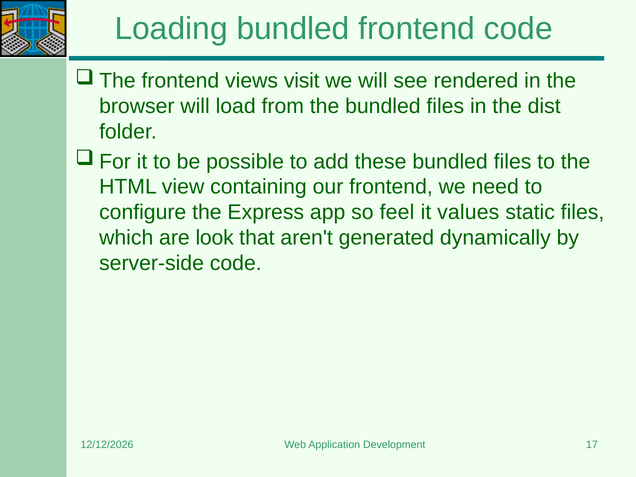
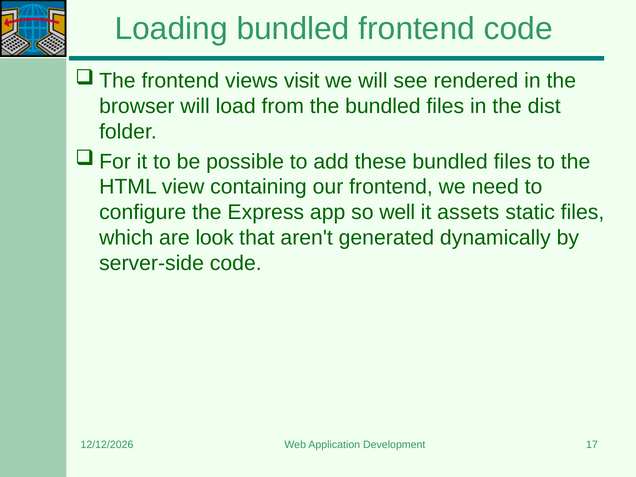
feel: feel -> well (397, 212)
values: values -> assets (468, 212)
